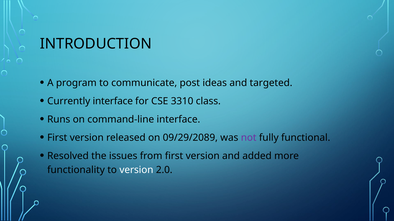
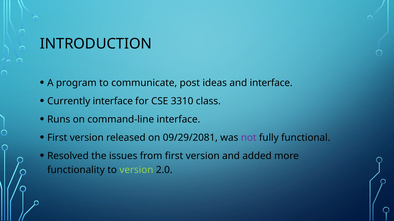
and targeted: targeted -> interface (271, 83)
09/29/2089: 09/29/2089 -> 09/29/2081 (190, 138)
version colour: white -> light green (136, 170)
